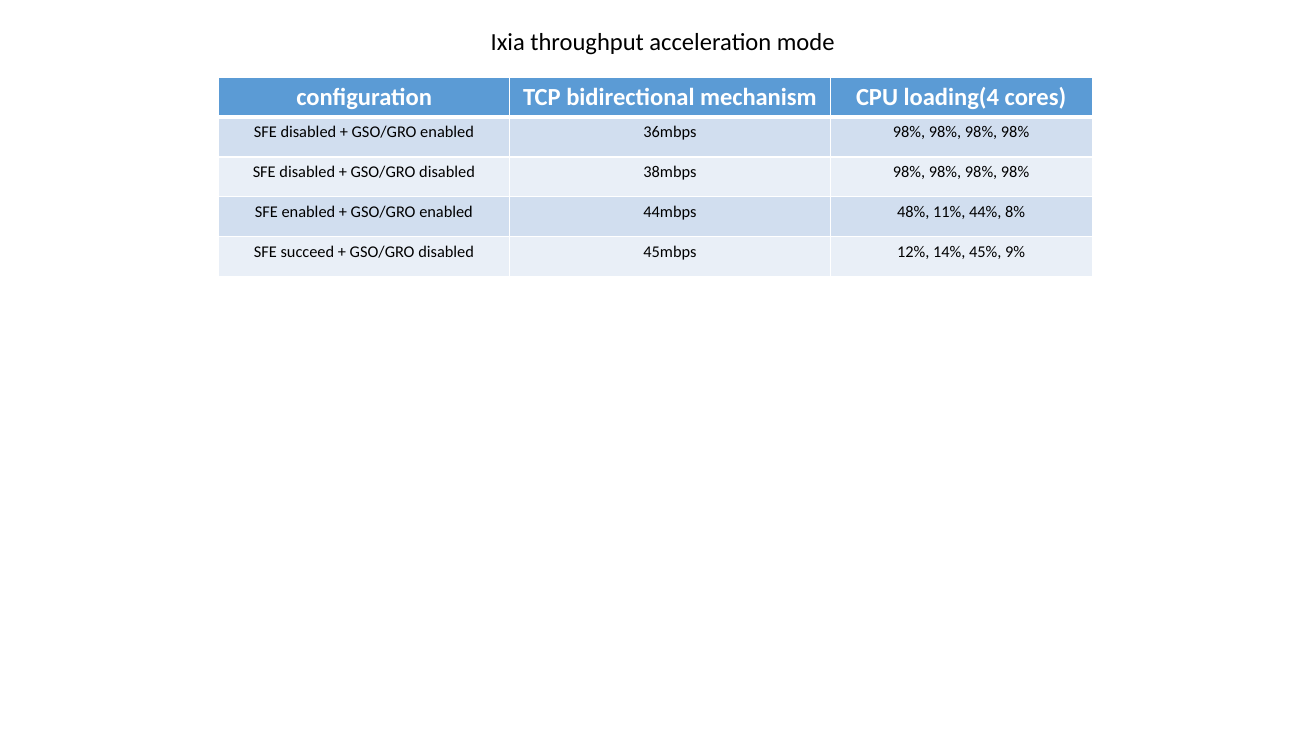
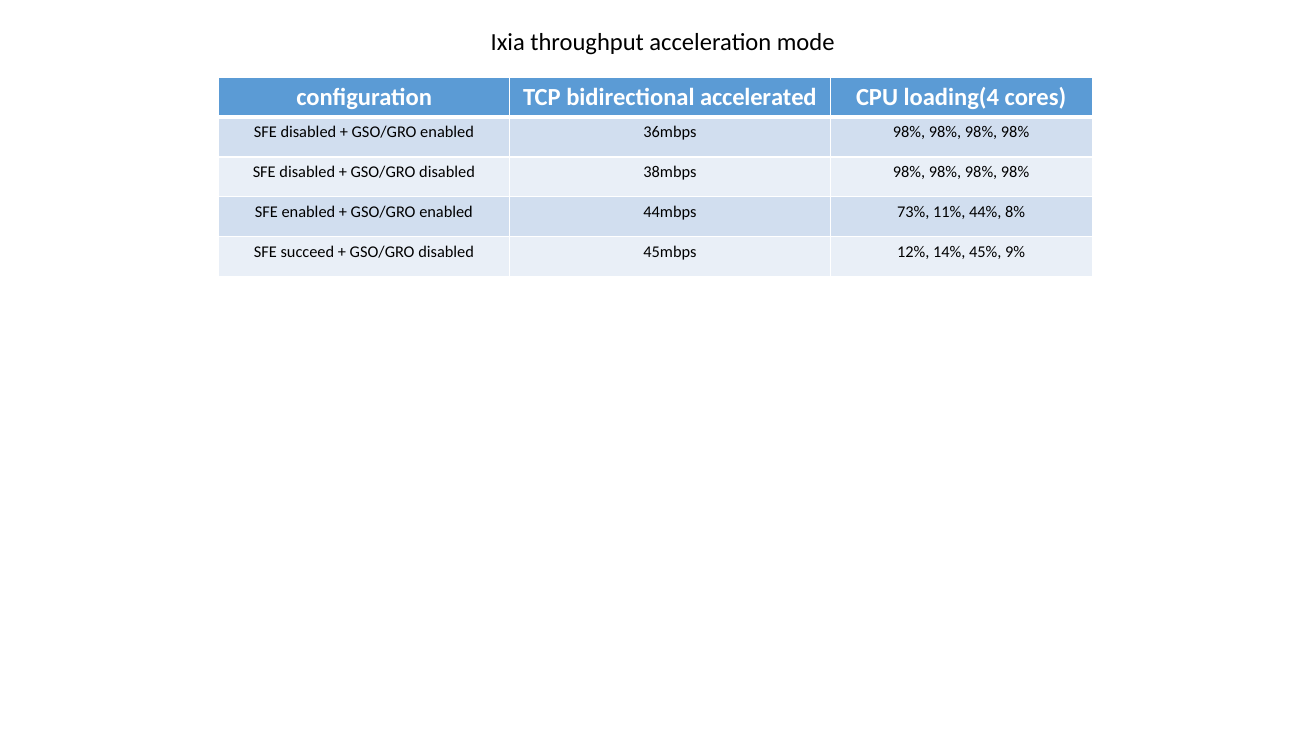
mechanism: mechanism -> accelerated (758, 98)
48%: 48% -> 73% (913, 212)
